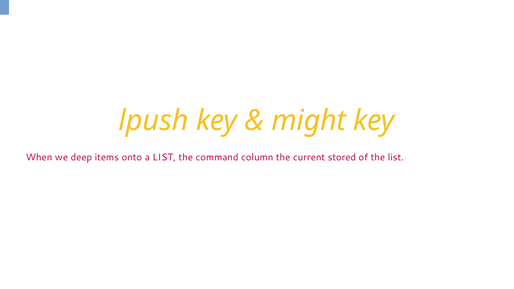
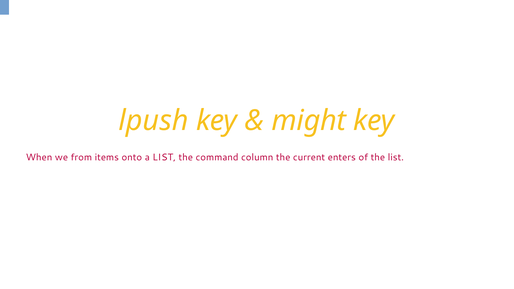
deep: deep -> from (81, 157)
stored: stored -> enters (342, 157)
